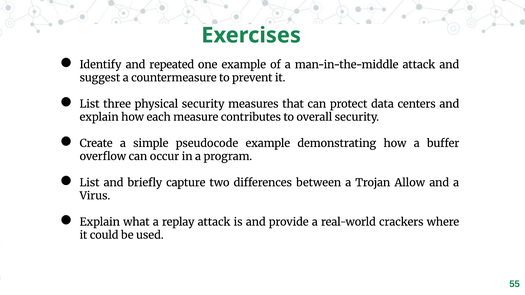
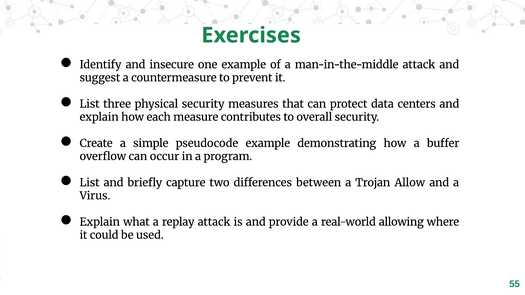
repeated: repeated -> insecure (172, 65)
crackers: crackers -> allowing (401, 222)
